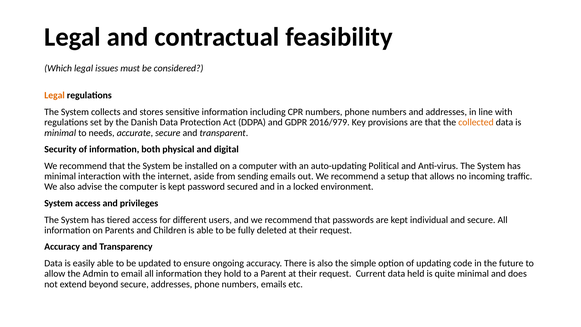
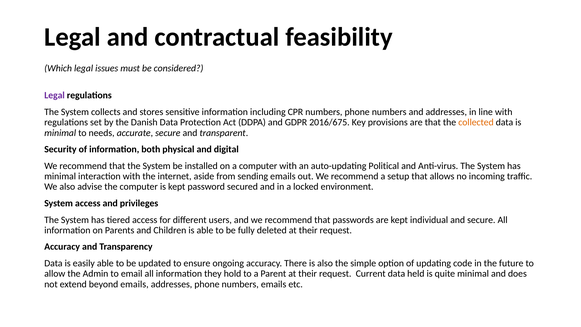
Legal colour: orange -> purple (55, 95)
2016/979: 2016/979 -> 2016/675 (329, 122)
beyond secure: secure -> emails (134, 284)
